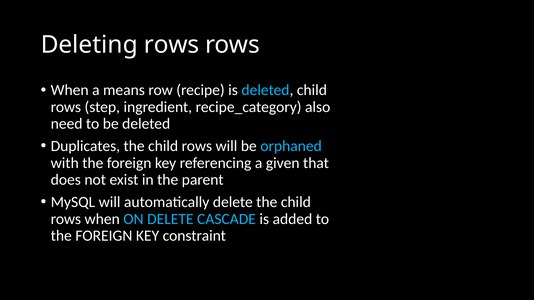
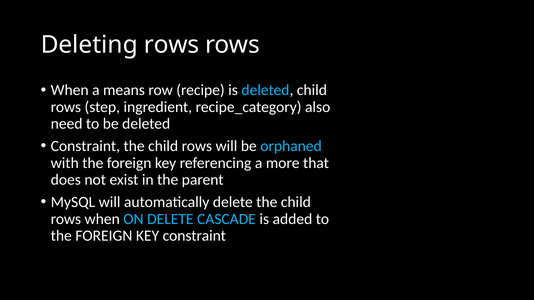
Duplicates: Duplicates -> Constraint (85, 146)
given: given -> more (283, 163)
